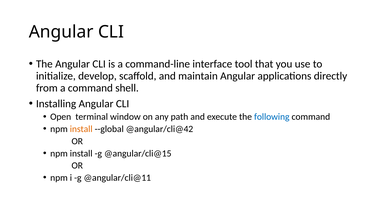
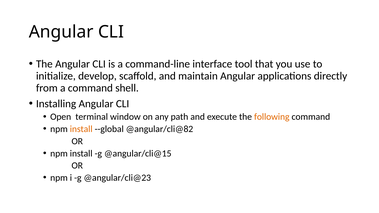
following colour: blue -> orange (272, 117)
@angular/cli@42: @angular/cli@42 -> @angular/cli@82 (160, 129)
@angular/cli@11: @angular/cli@11 -> @angular/cli@23 (117, 178)
